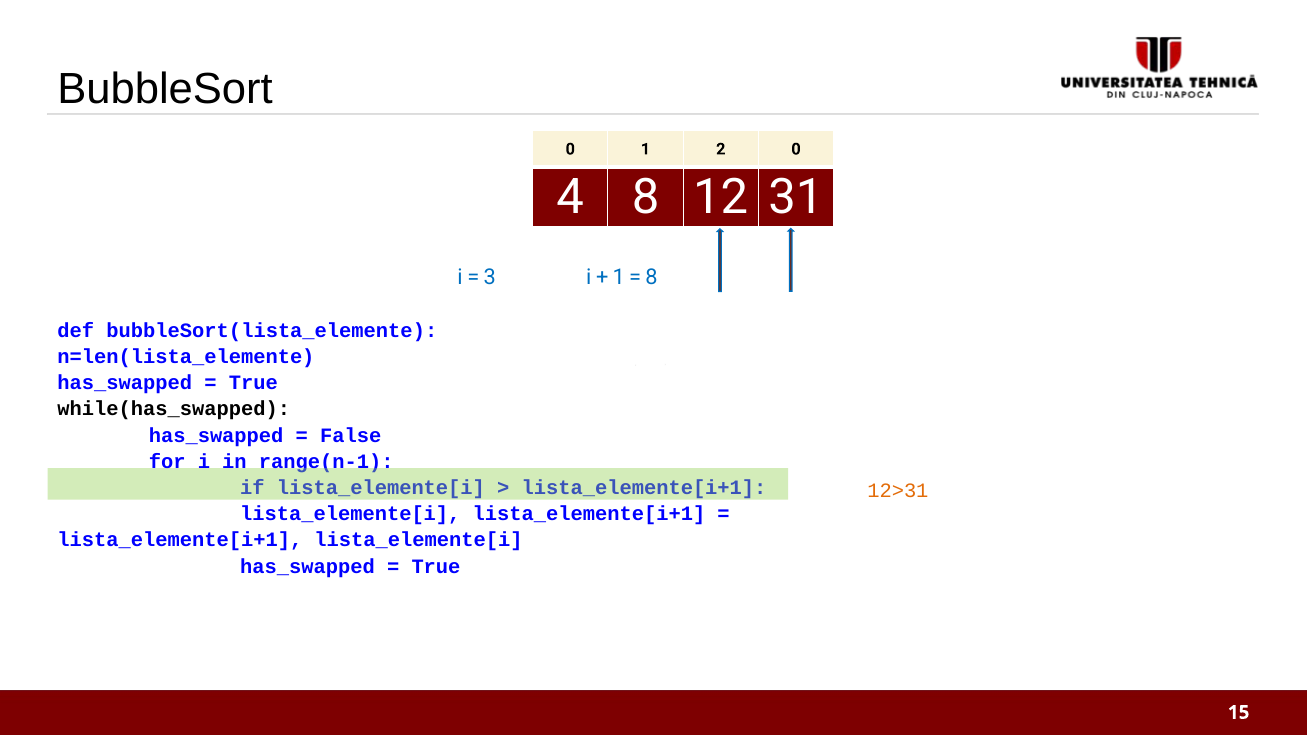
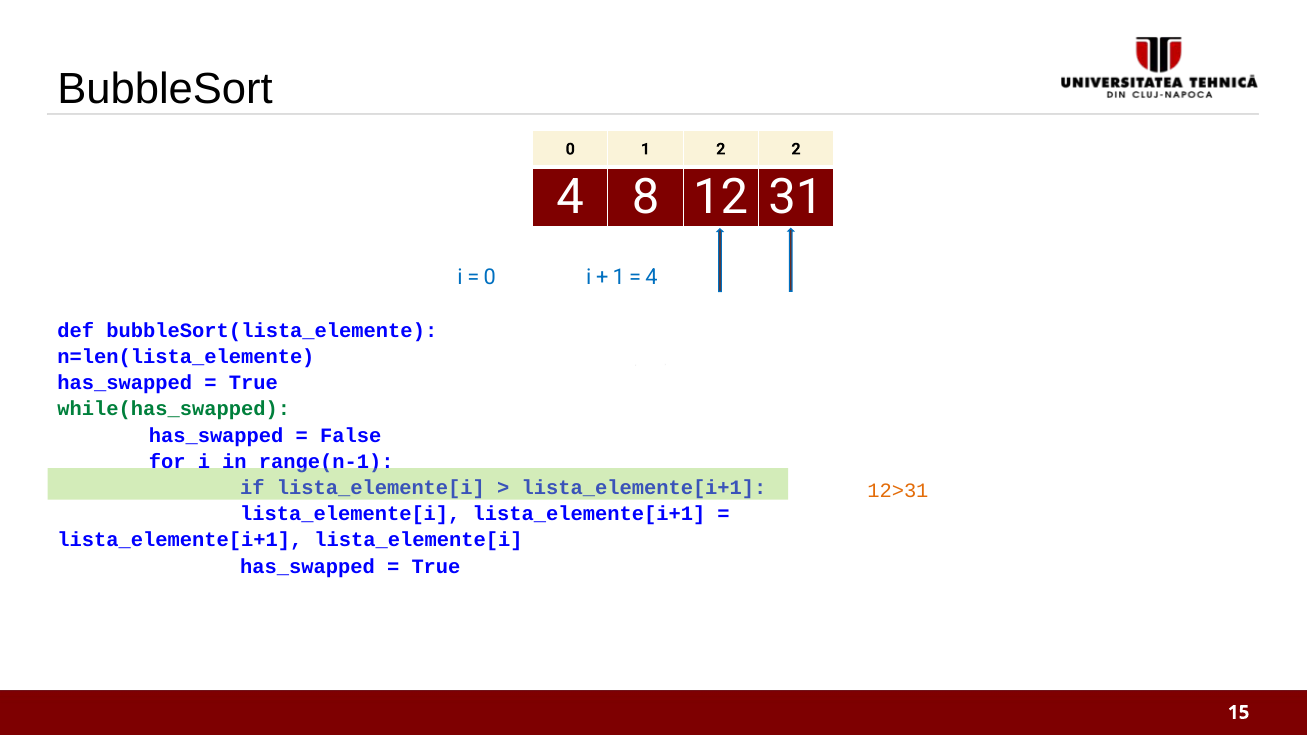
0: 0 -> 2 (796, 149)
3: 3 -> 0 (490, 277)
8: 8 -> 4 (652, 277)
while(has_swapped colour: black -> green (174, 409)
